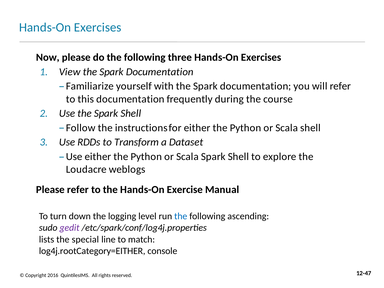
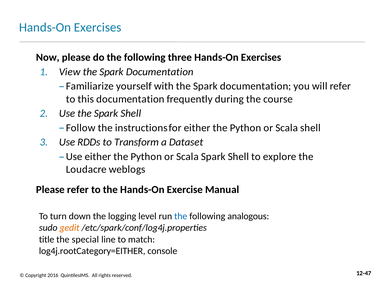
ascending: ascending -> analogous (248, 216)
gedit colour: purple -> orange (70, 228)
lists: lists -> title (47, 239)
